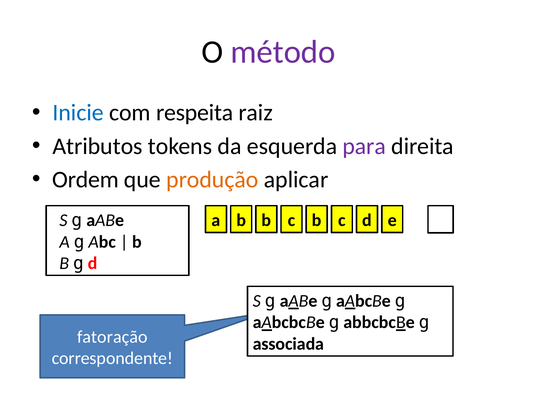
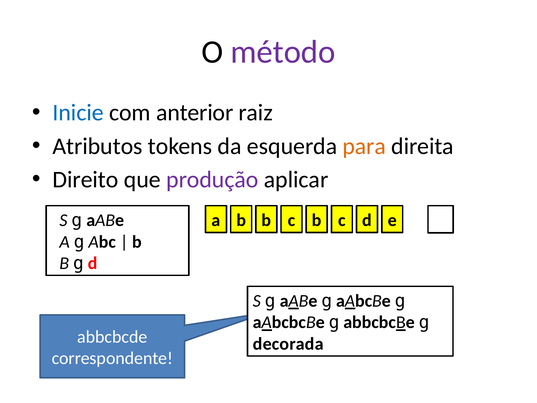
respeita: respeita -> anterior (195, 113)
para colour: purple -> orange (364, 146)
Ordem: Ordem -> Direito (85, 180)
produção colour: orange -> purple (212, 180)
fatoração: fatoração -> abbcbcde (112, 337)
associada: associada -> decorada (288, 344)
